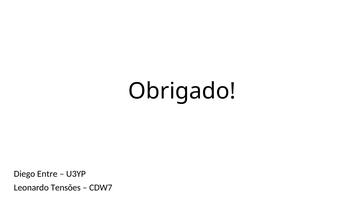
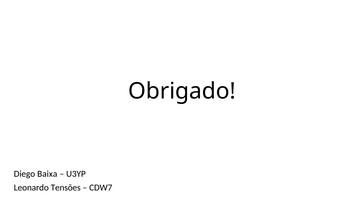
Entre: Entre -> Baixa (47, 174)
